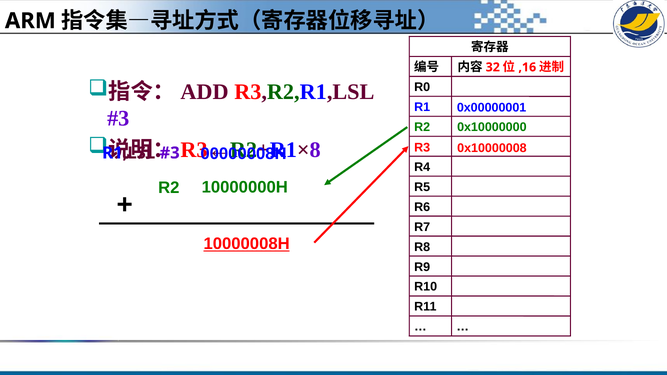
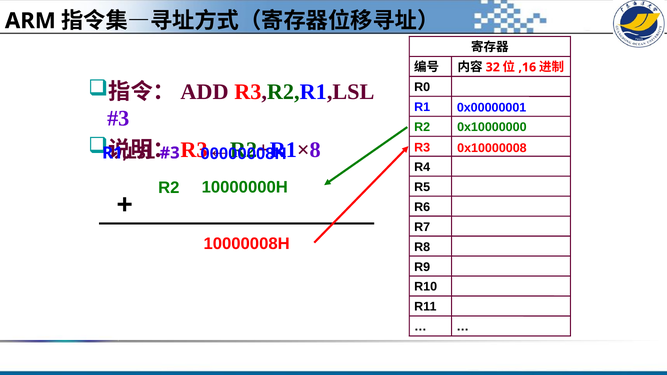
10000008H underline: present -> none (247, 244)
